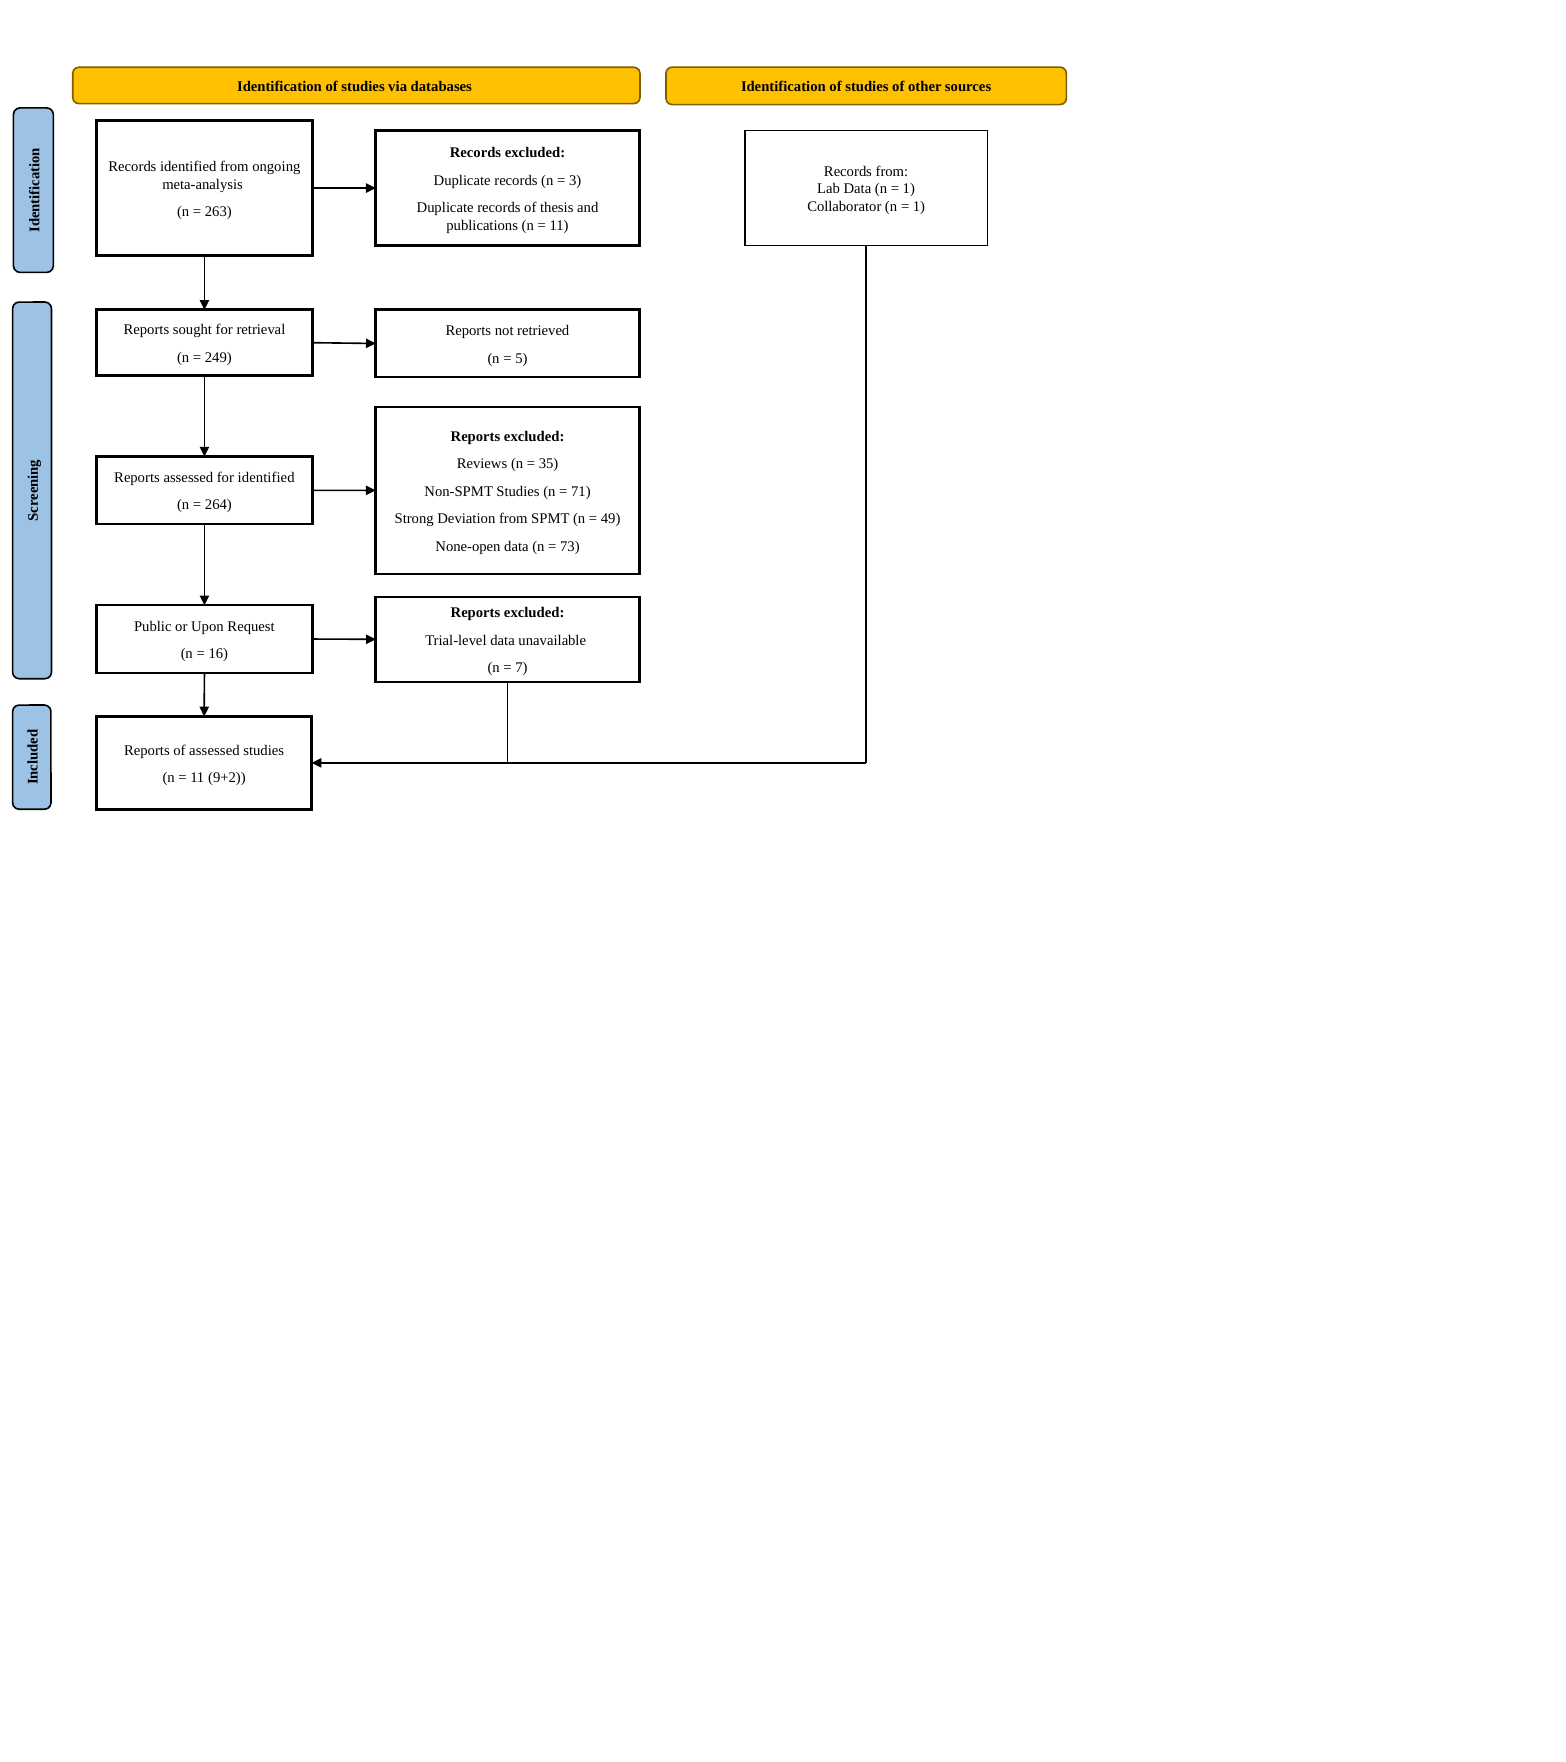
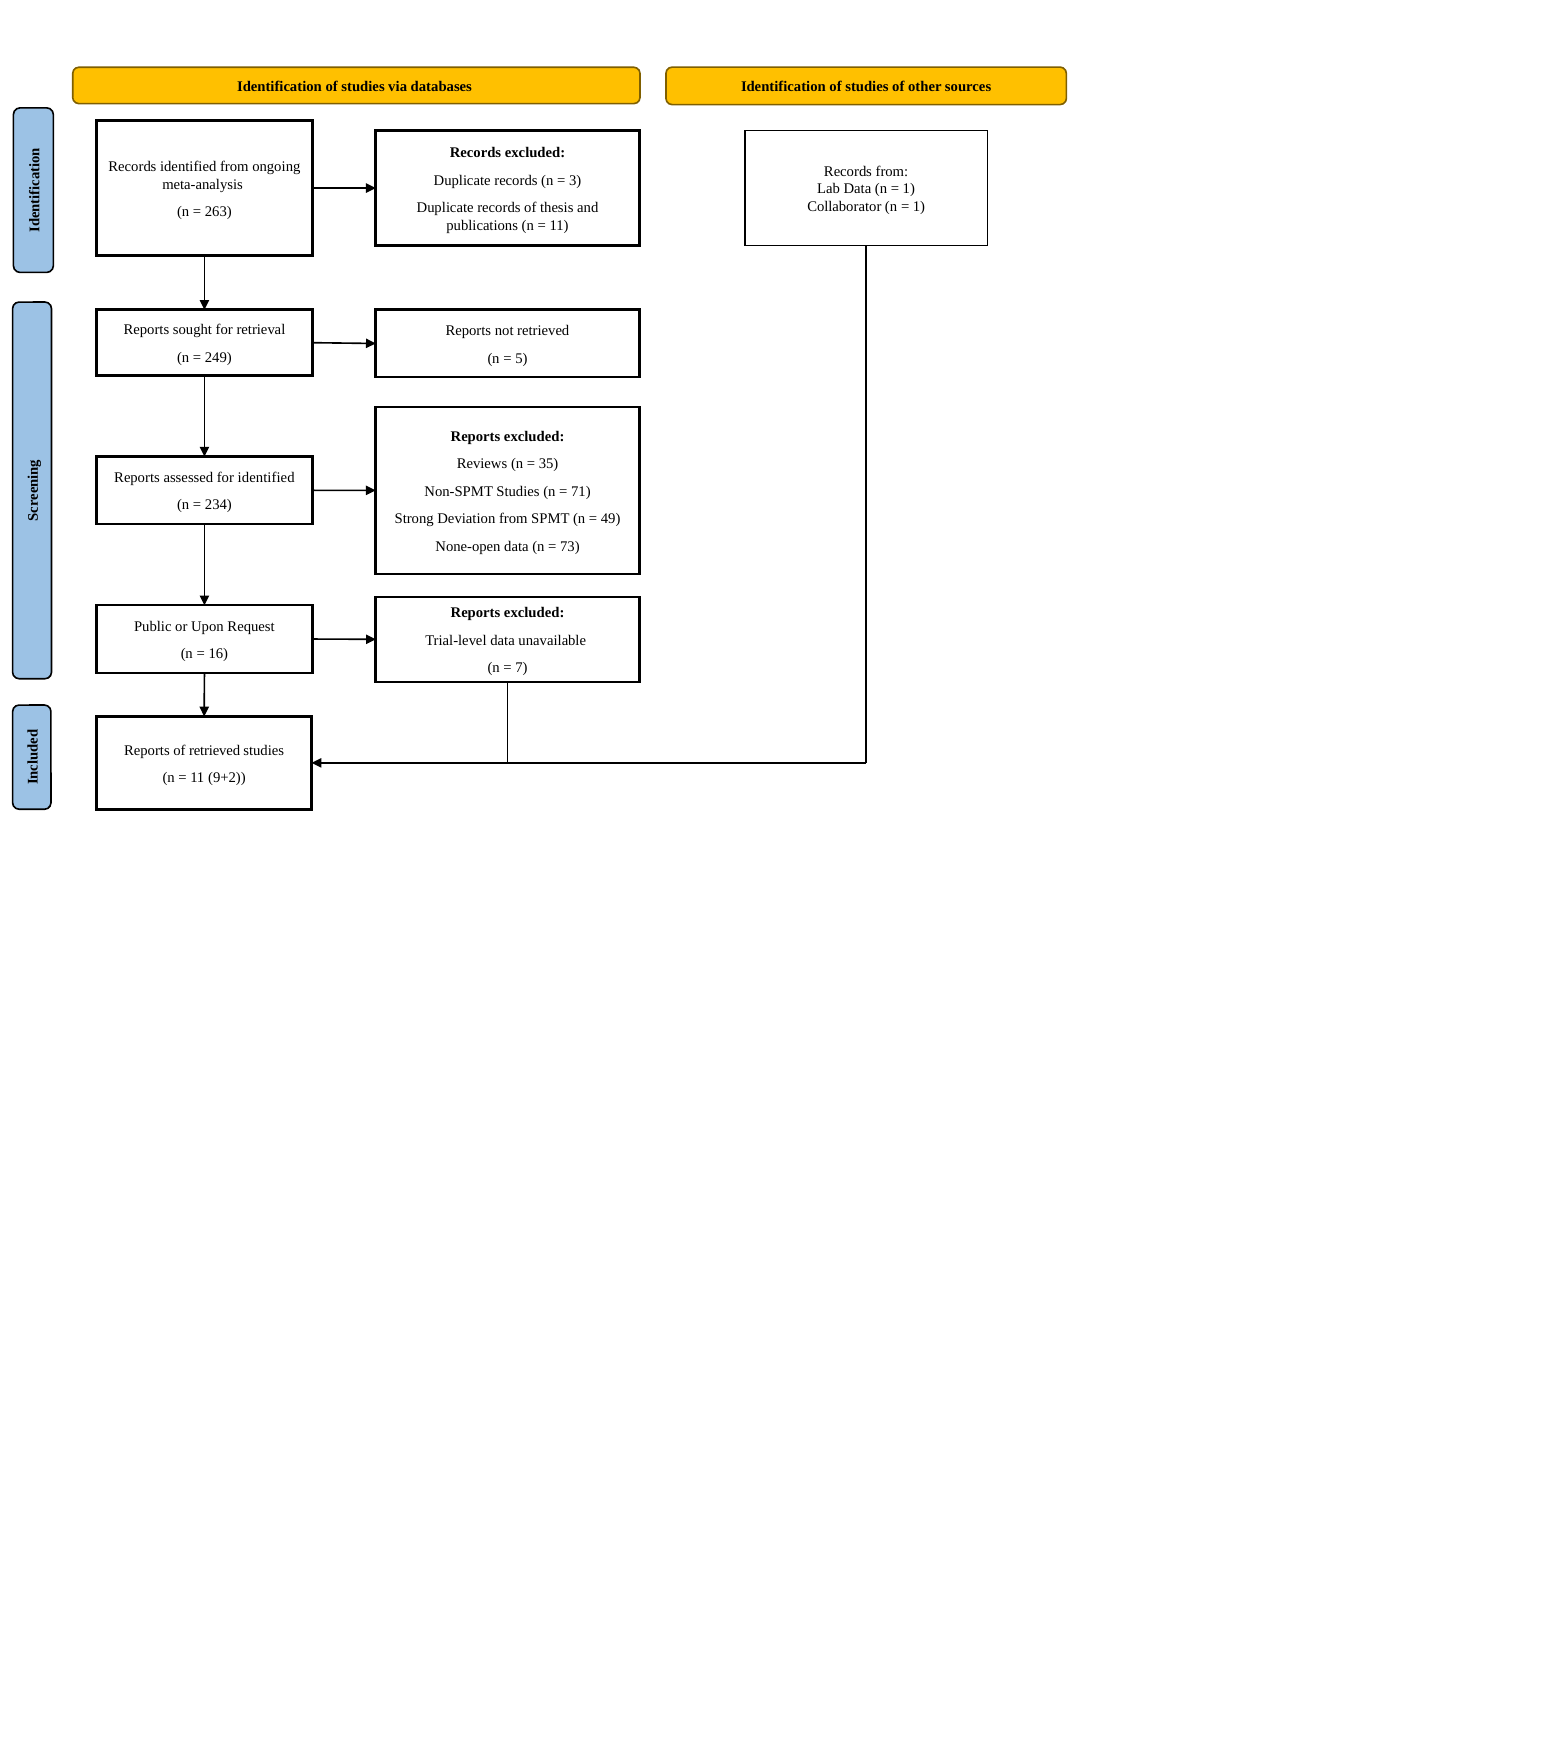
264: 264 -> 234 (218, 505)
of assessed: assessed -> retrieved (215, 750)
